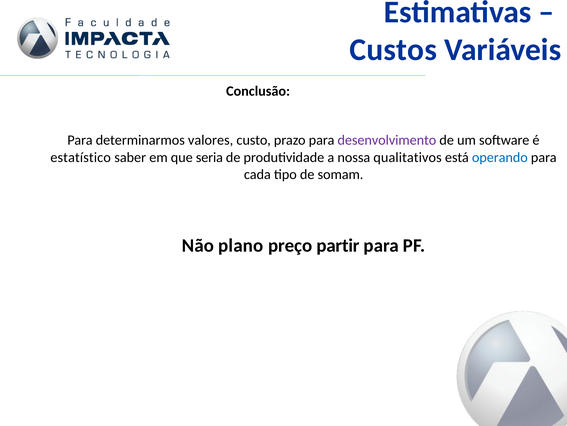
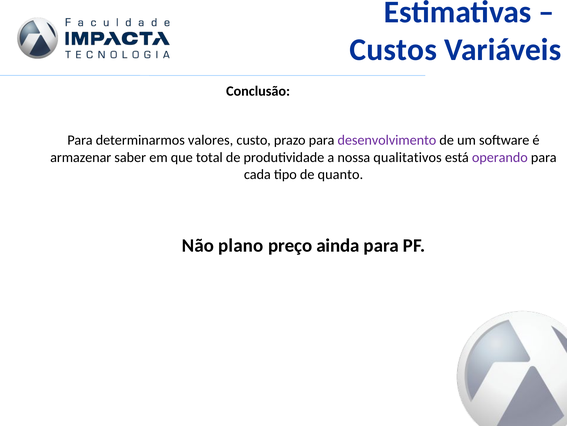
estatístico: estatístico -> armazenar (81, 157)
seria: seria -> total (209, 157)
operando colour: blue -> purple (500, 157)
somam: somam -> quanto (340, 174)
partir: partir -> ainda (338, 245)
